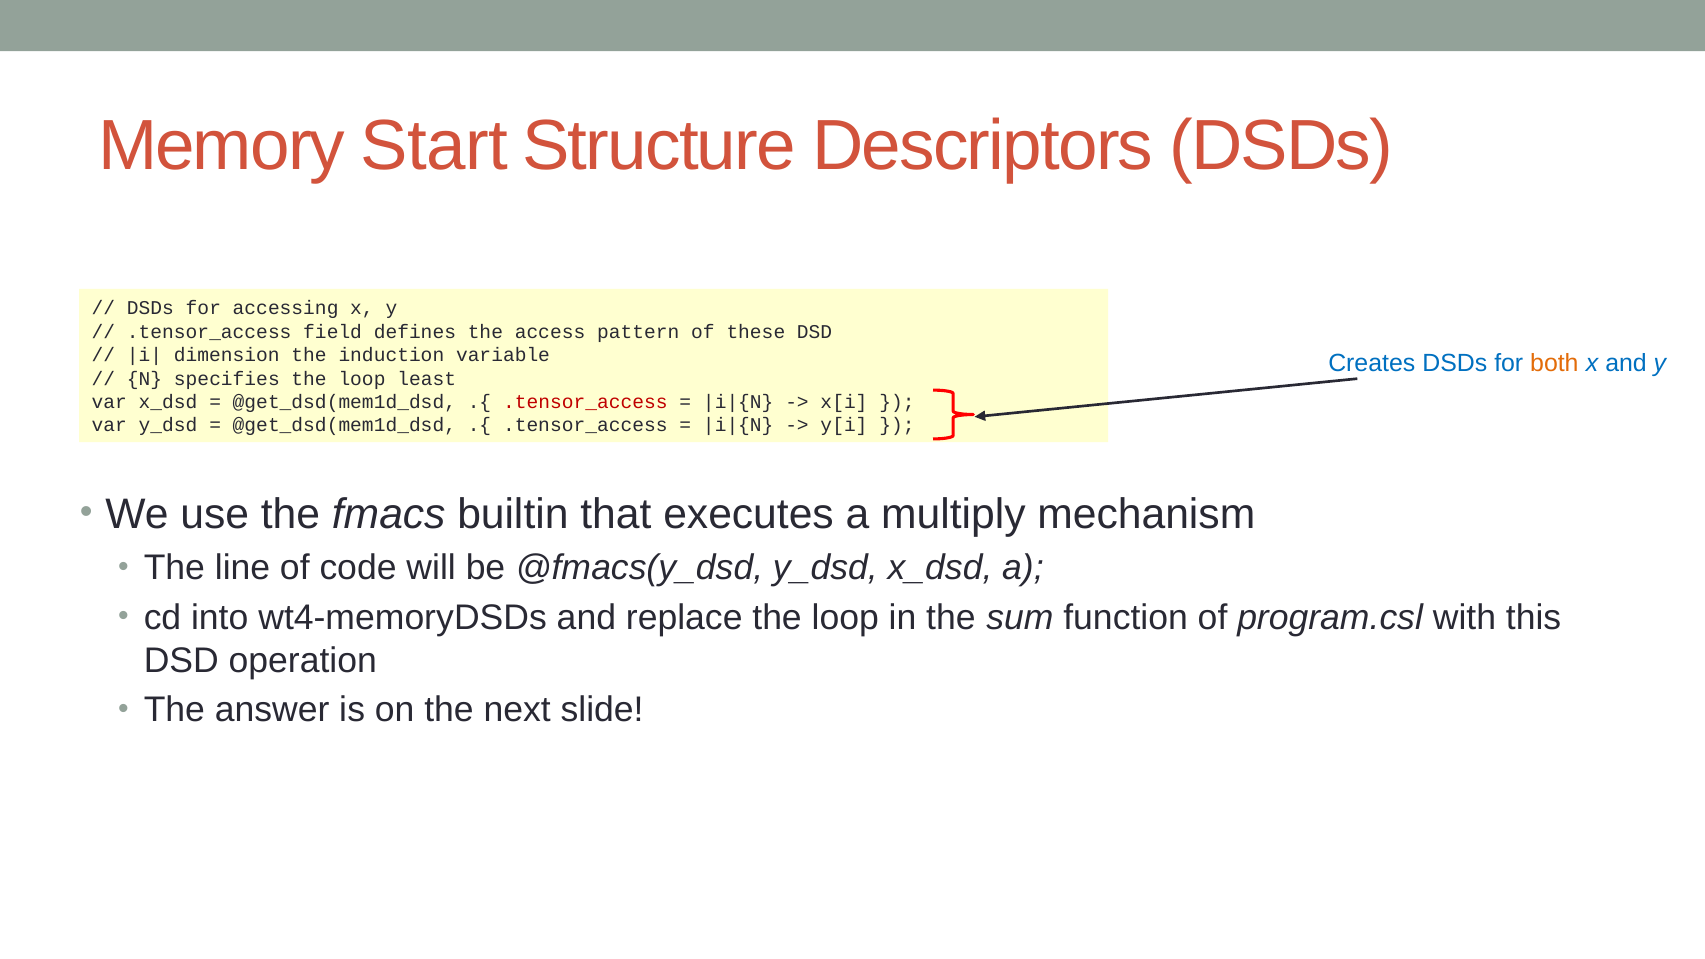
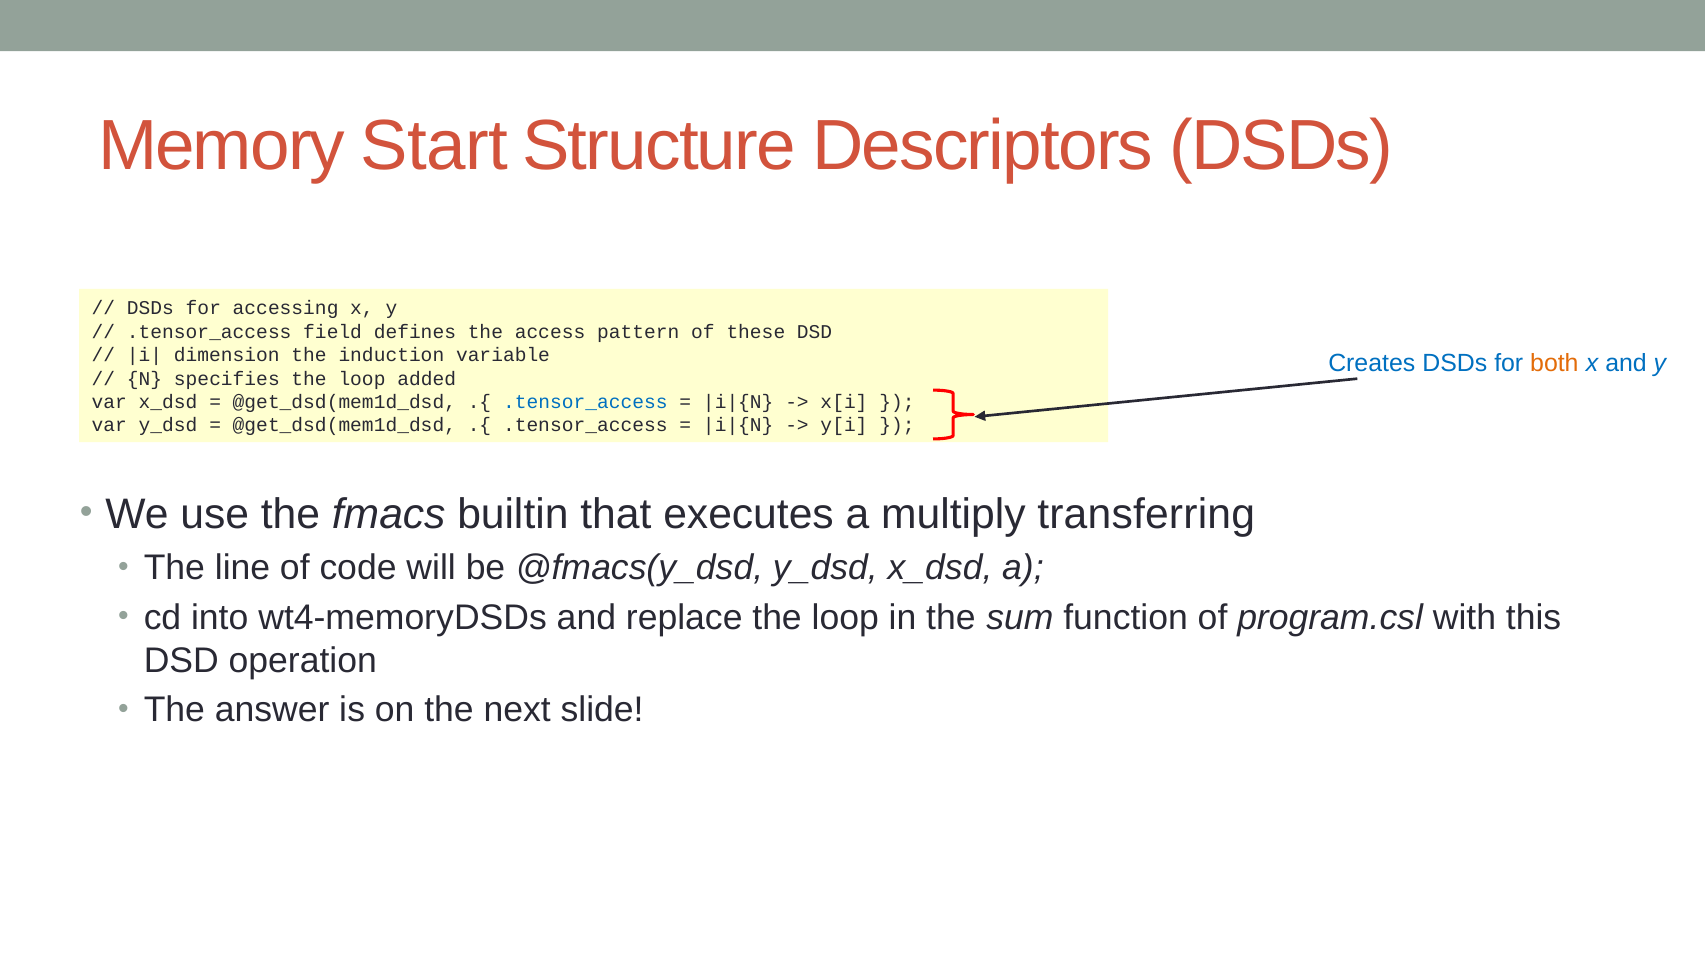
least: least -> added (427, 379)
.tensor_access colour: red -> blue (585, 402)
mechanism: mechanism -> transferring (1146, 514)
